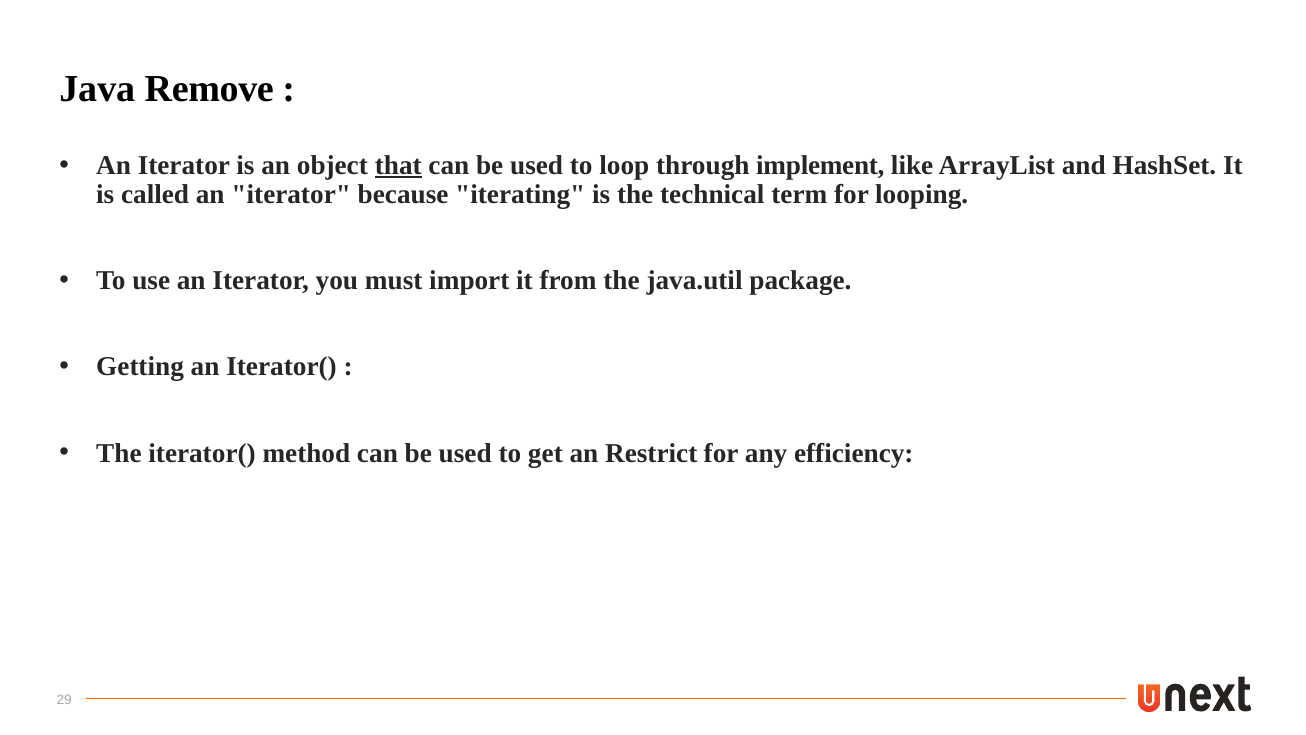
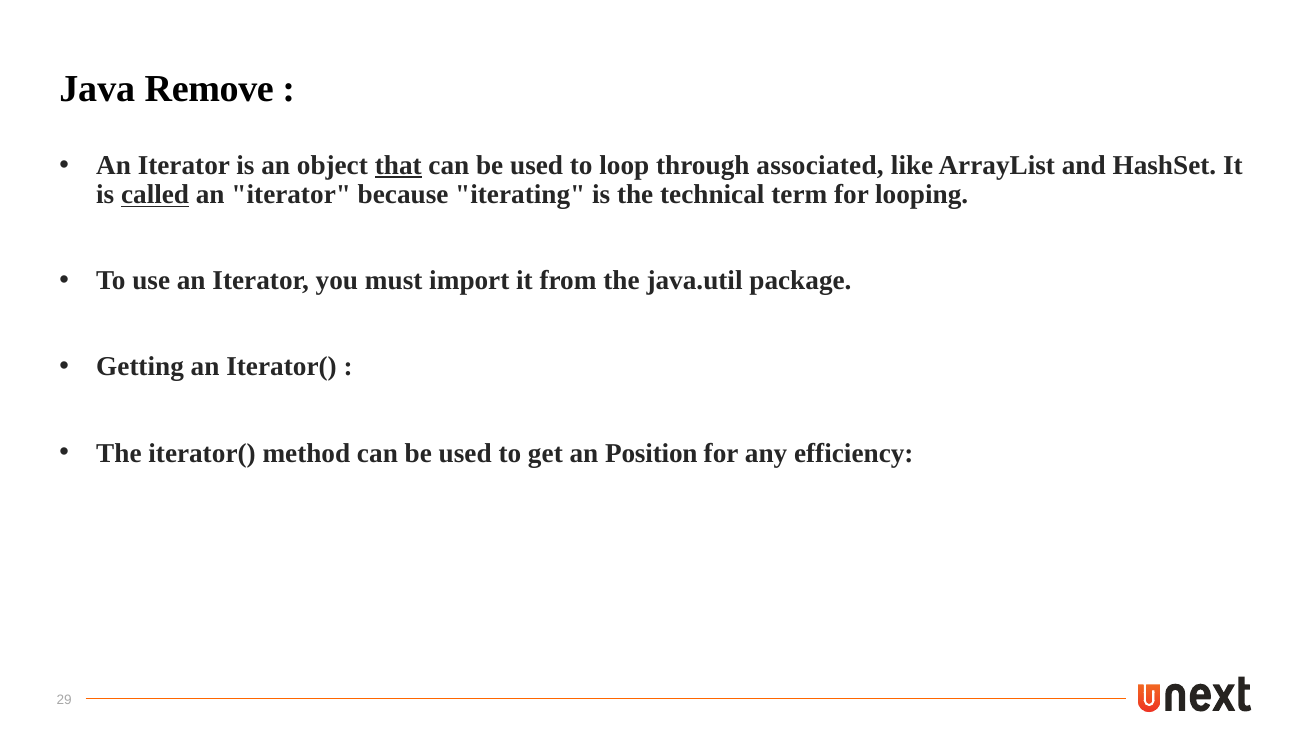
implement: implement -> associated (820, 165)
called underline: none -> present (155, 195)
Restrict: Restrict -> Position (651, 453)
